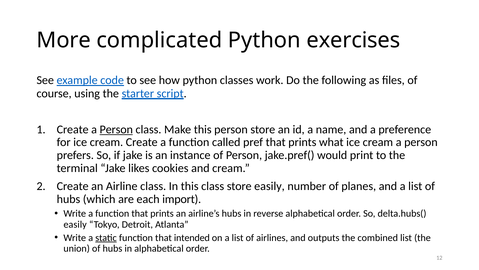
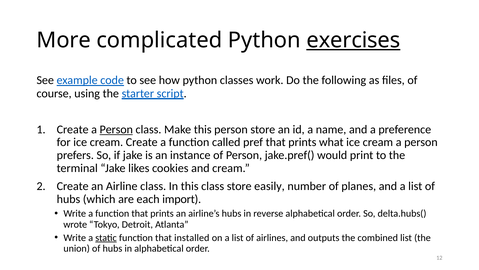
exercises underline: none -> present (353, 40)
easily: easily -> wrote (75, 224)
intended: intended -> installed (192, 237)
